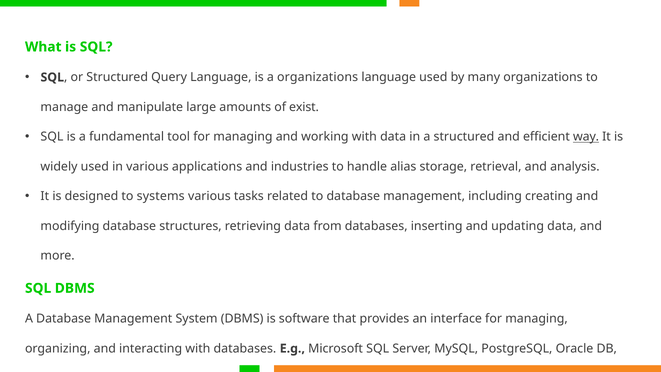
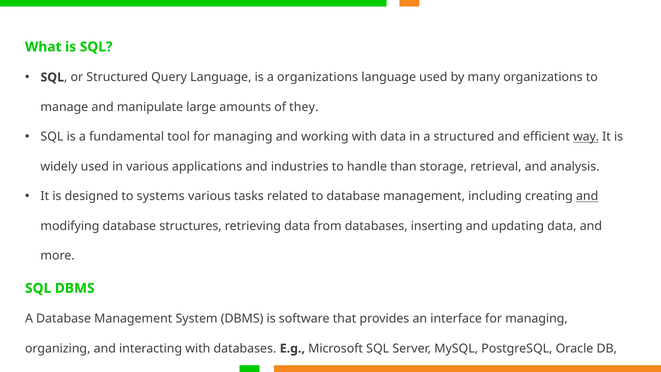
exist: exist -> they (304, 107)
alias: alias -> than (403, 167)
and underline: none -> present (587, 196)
